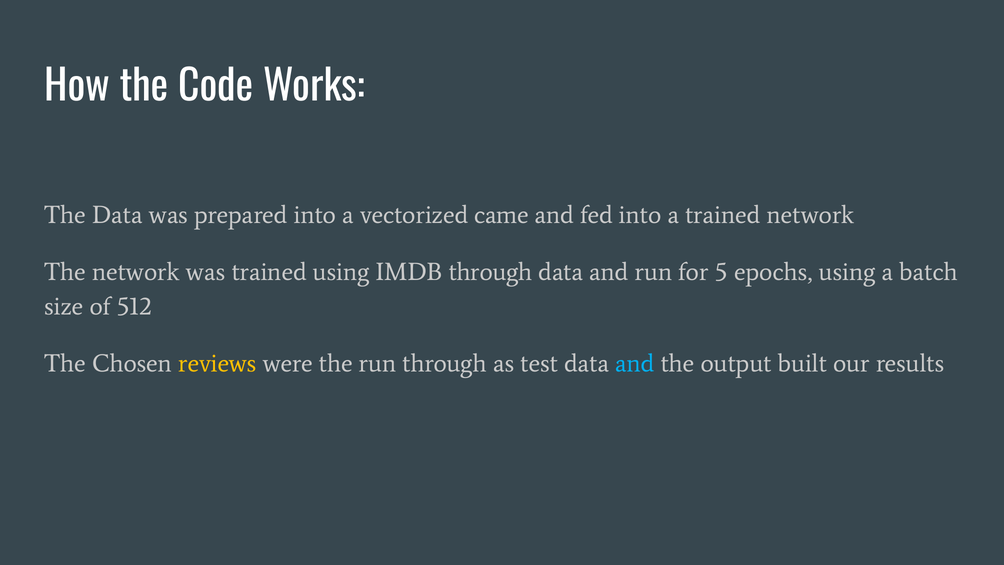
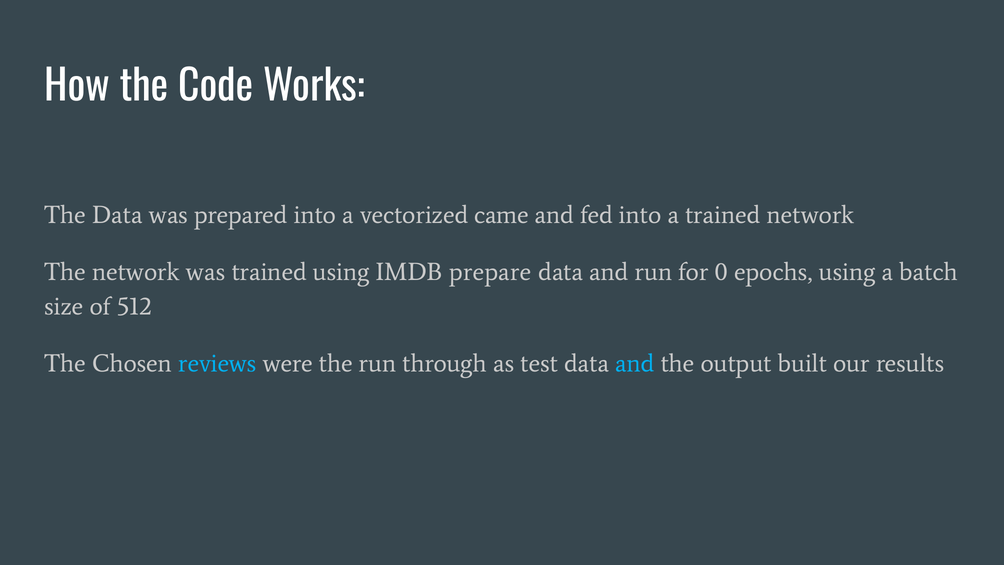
IMDB through: through -> prepare (490, 272)
5: 5 -> 0 (721, 272)
reviews colour: yellow -> light blue (217, 363)
